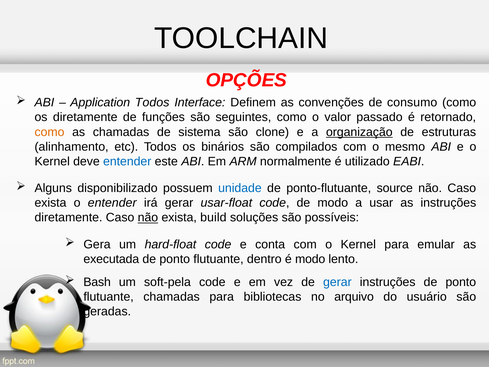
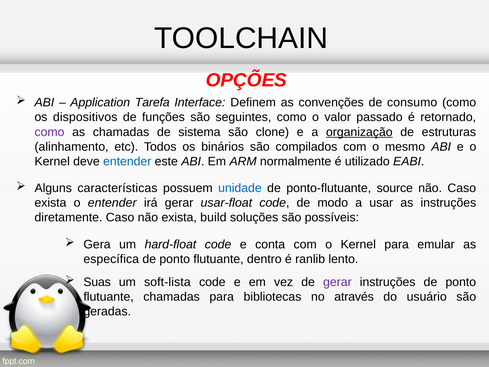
Application Todos: Todos -> Tarefa (152, 103)
os diretamente: diretamente -> dispositivos (85, 117)
como colour: orange -> purple (49, 132)
disponibilizado: disponibilizado -> características (117, 188)
não underline: present -> none (148, 217)
executada: executada -> específica (111, 259)
é modo: modo -> ranlib (310, 259)
Bash: Bash -> Suas (97, 282)
soft-pela: soft-pela -> soft-lista (167, 282)
gerar colour: blue -> purple (337, 282)
arquivo: arquivo -> através (354, 297)
